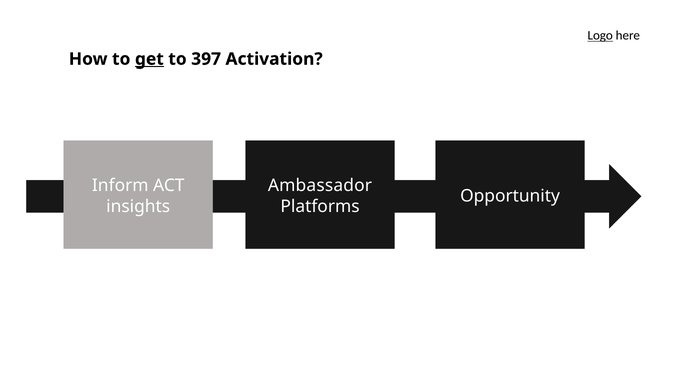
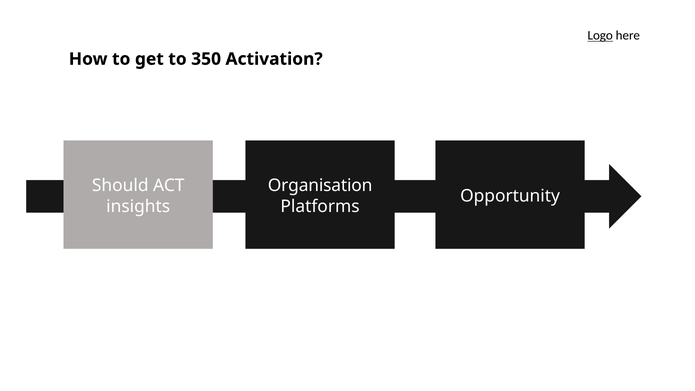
get underline: present -> none (149, 59)
397: 397 -> 350 (206, 59)
Inform: Inform -> Should (120, 185)
Ambassador: Ambassador -> Organisation (320, 185)
